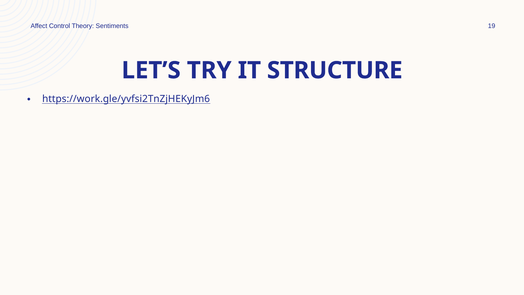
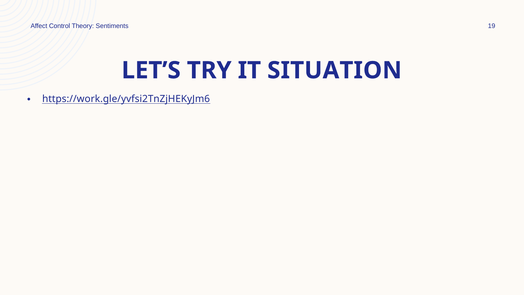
STRUCTURE: STRUCTURE -> SITUATION (335, 70)
